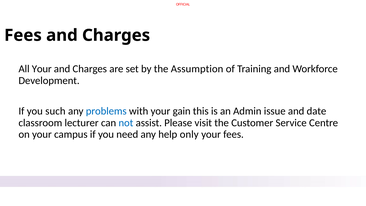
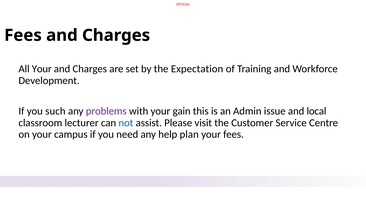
Assumption: Assumption -> Expectation (197, 69)
problems colour: blue -> purple (106, 111)
date: date -> local (317, 111)
only: only -> plan (189, 134)
